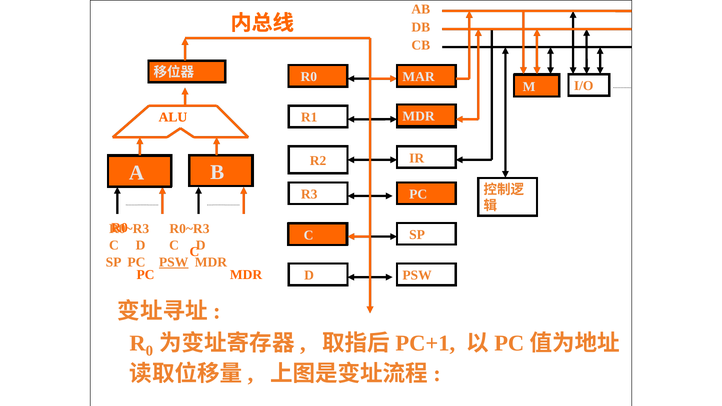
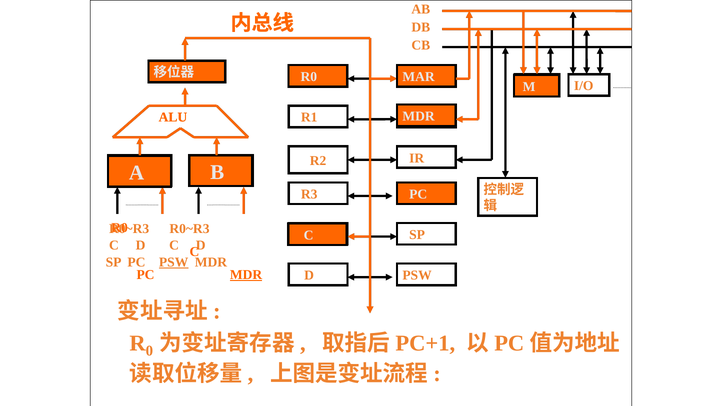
MDR underline: none -> present (246, 275)
